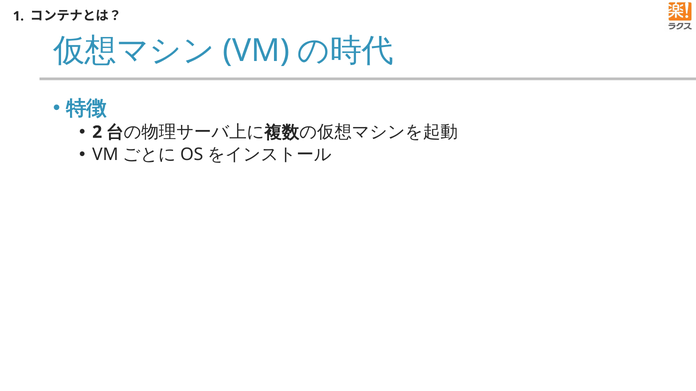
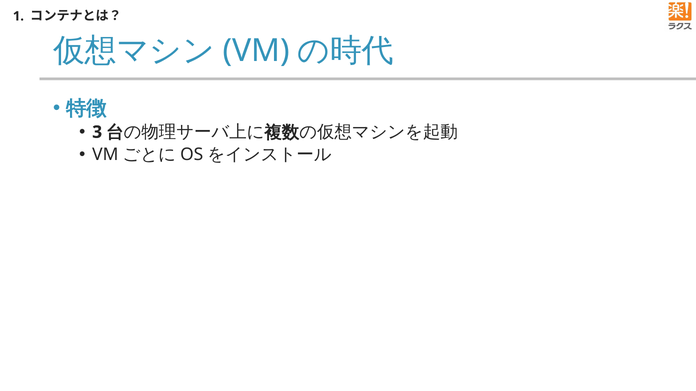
2: 2 -> 3 (97, 132)
